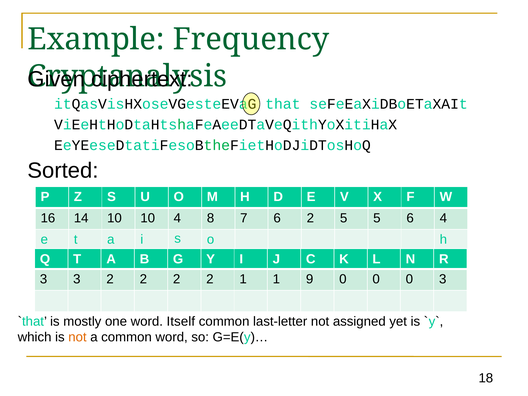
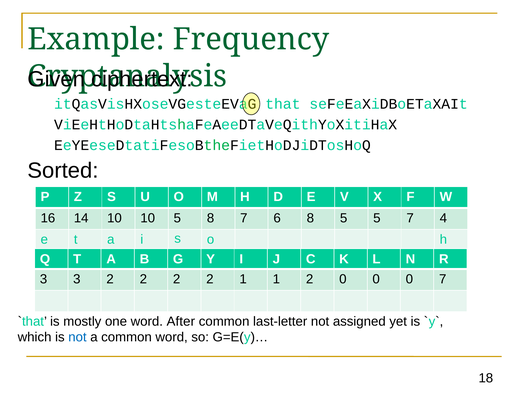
10 4: 4 -> 5 (177, 218)
6 2: 2 -> 8 (310, 218)
5 6: 6 -> 7 (410, 218)
1 9: 9 -> 2 (310, 279)
0 3: 3 -> 7 (443, 279)
Itself: Itself -> After (181, 321)
not colour: orange -> blue (77, 337)
